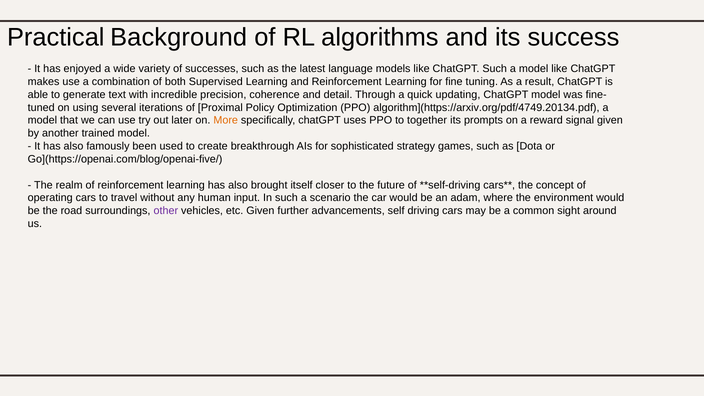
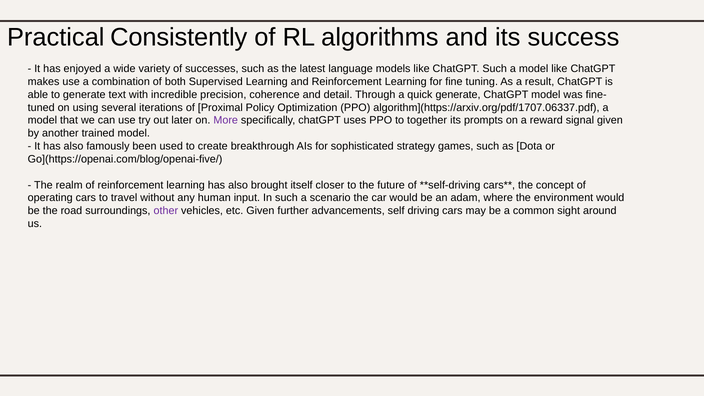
Background: Background -> Consistently (179, 38)
quick updating: updating -> generate (458, 95)
algorithm](https://arxiv.org/pdf/4749.20134.pdf: algorithm](https://arxiv.org/pdf/4749.20134.pdf -> algorithm](https://arxiv.org/pdf/1707.06337.pdf (486, 108)
More colour: orange -> purple (226, 120)
